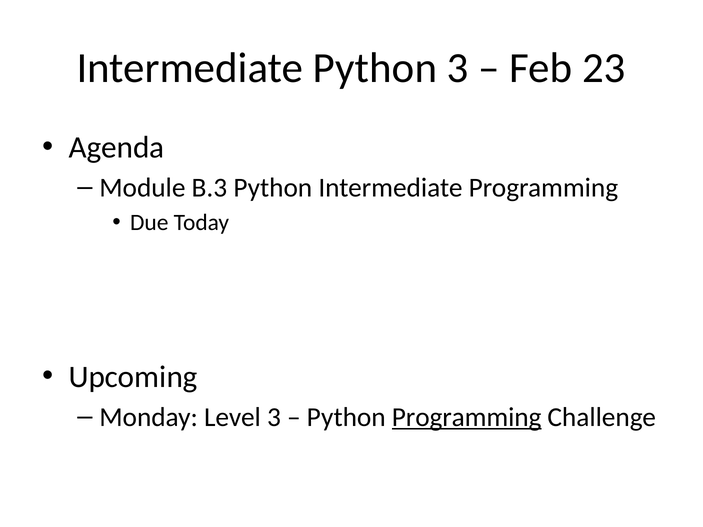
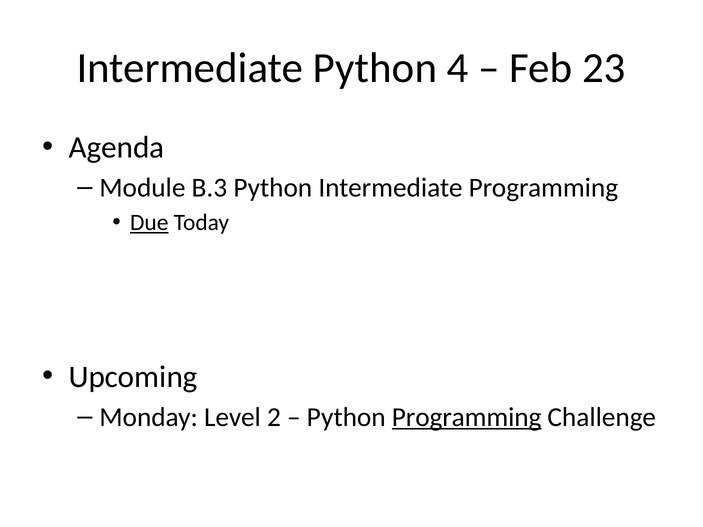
Python 3: 3 -> 4 (458, 68)
Due underline: none -> present (149, 223)
Level 3: 3 -> 2 (274, 417)
